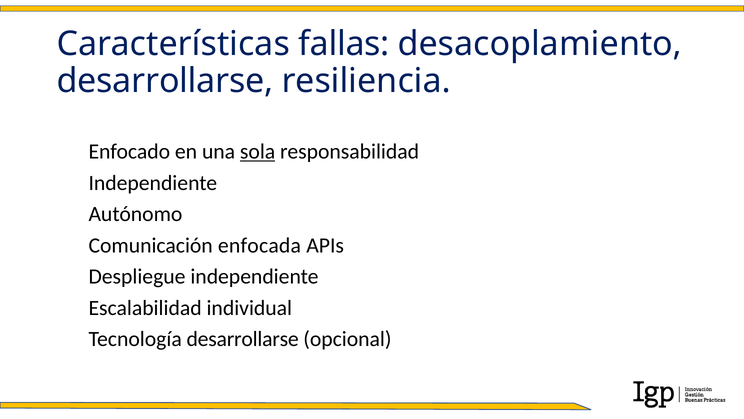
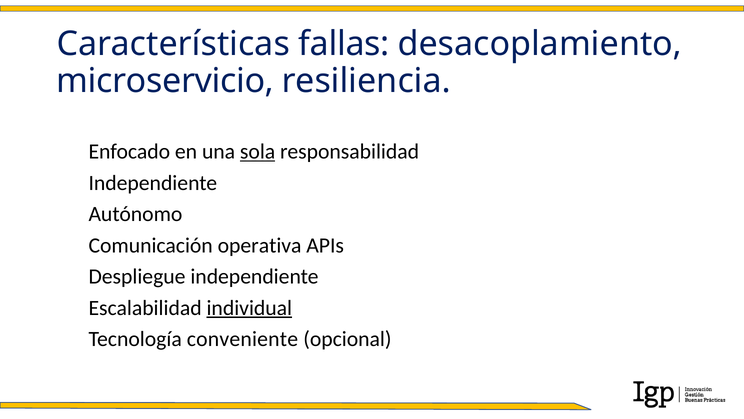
desarrollarse: desarrollarse -> microservicio (165, 81)
enfocada: enfocada -> operativa (260, 245)
individual underline: none -> present (249, 308)
desarrollarse: desarrollarse -> conveniente (242, 339)
